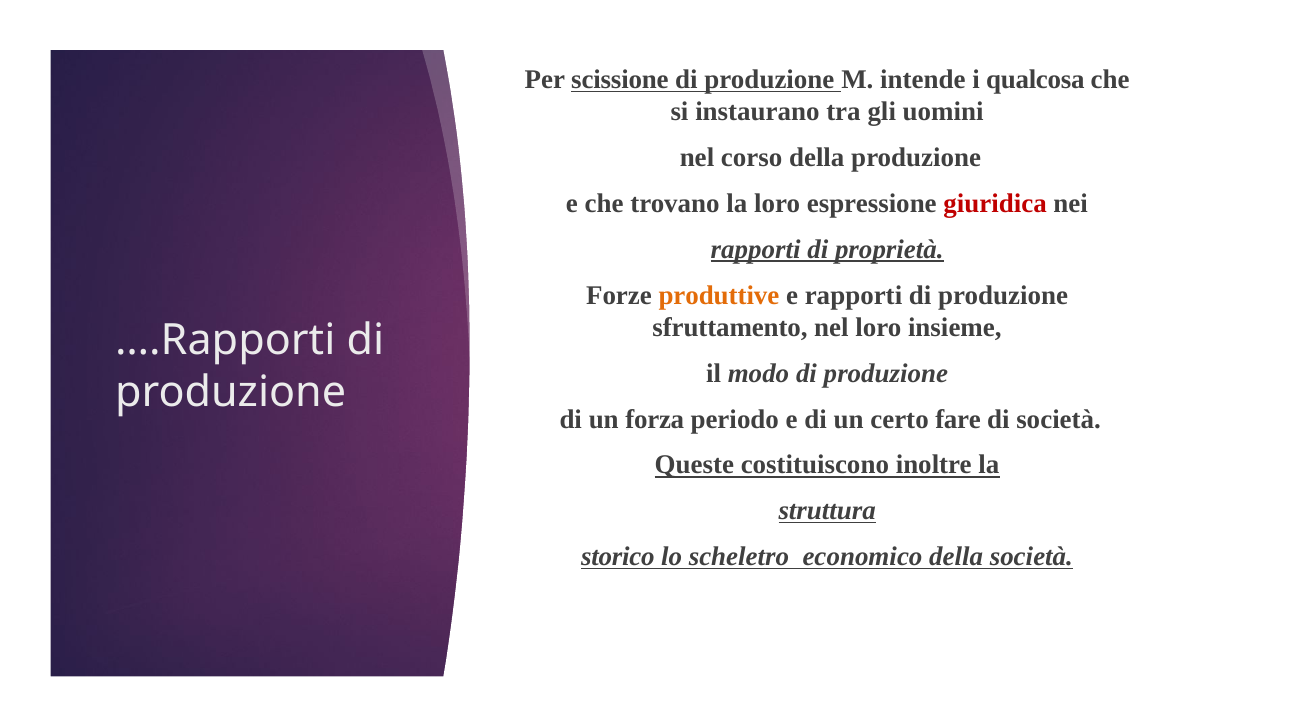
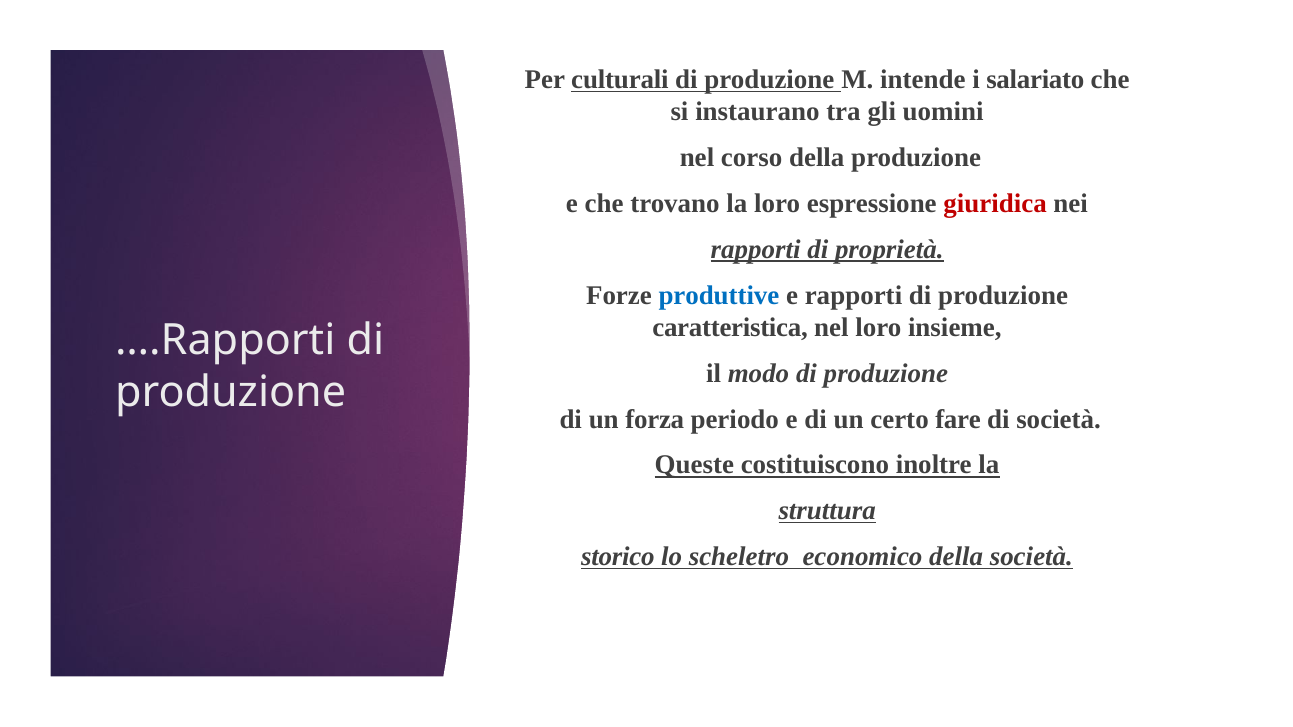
scissione: scissione -> culturali (620, 79)
qualcosa: qualcosa -> salariato (1035, 79)
produttive colour: orange -> blue (719, 295)
sfruttamento: sfruttamento -> caratteristica (730, 328)
